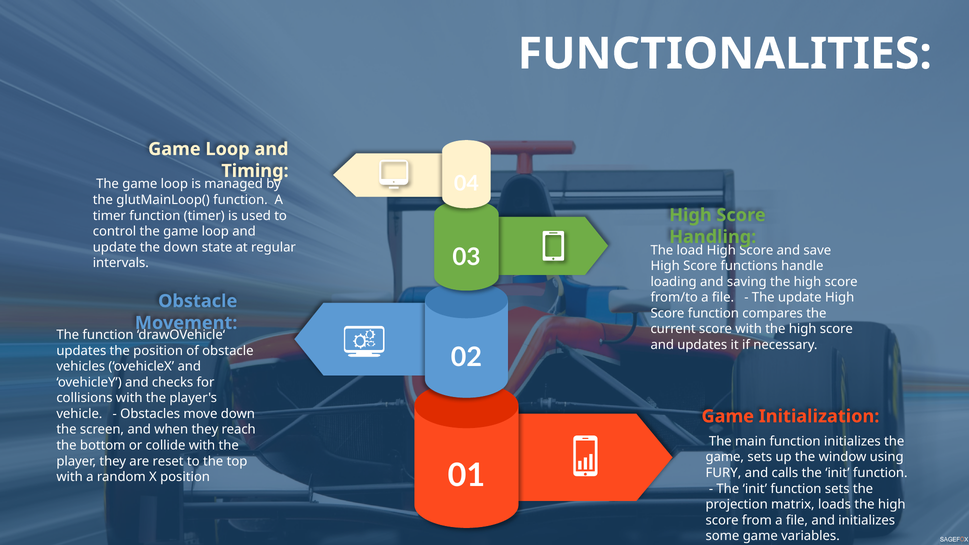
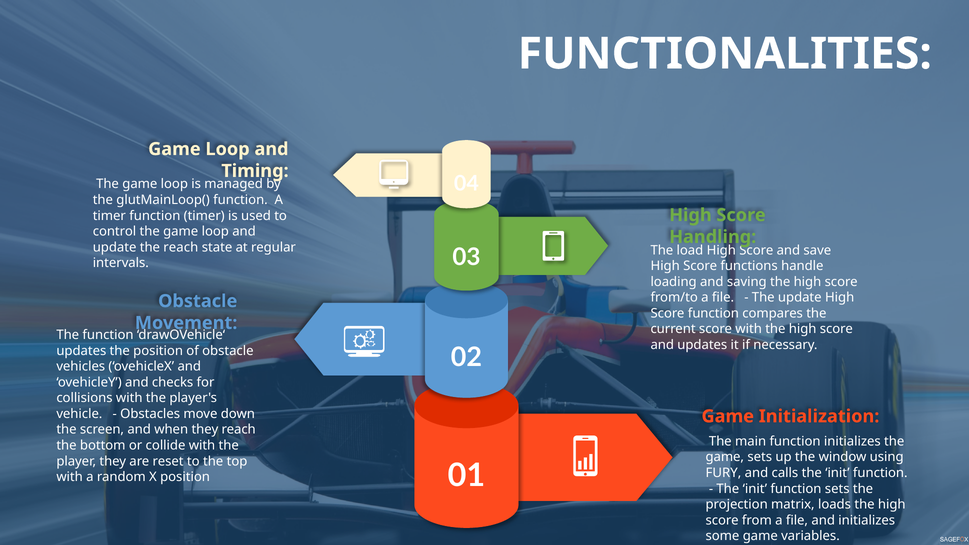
the down: down -> reach (181, 247)
